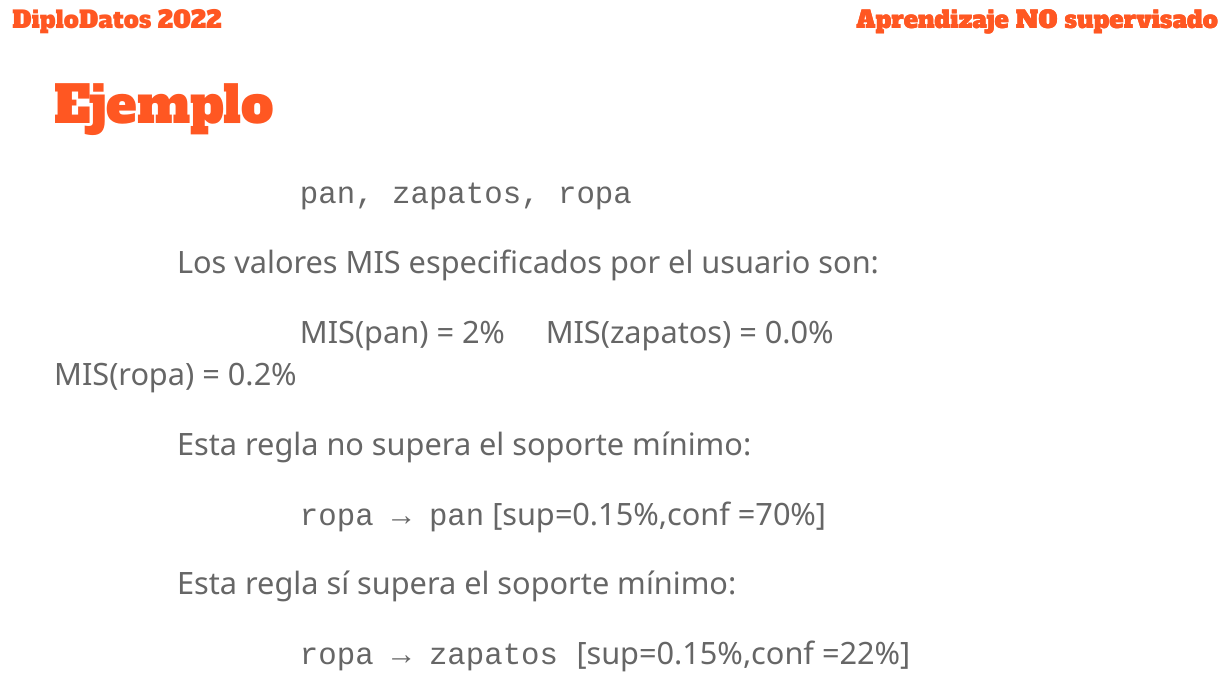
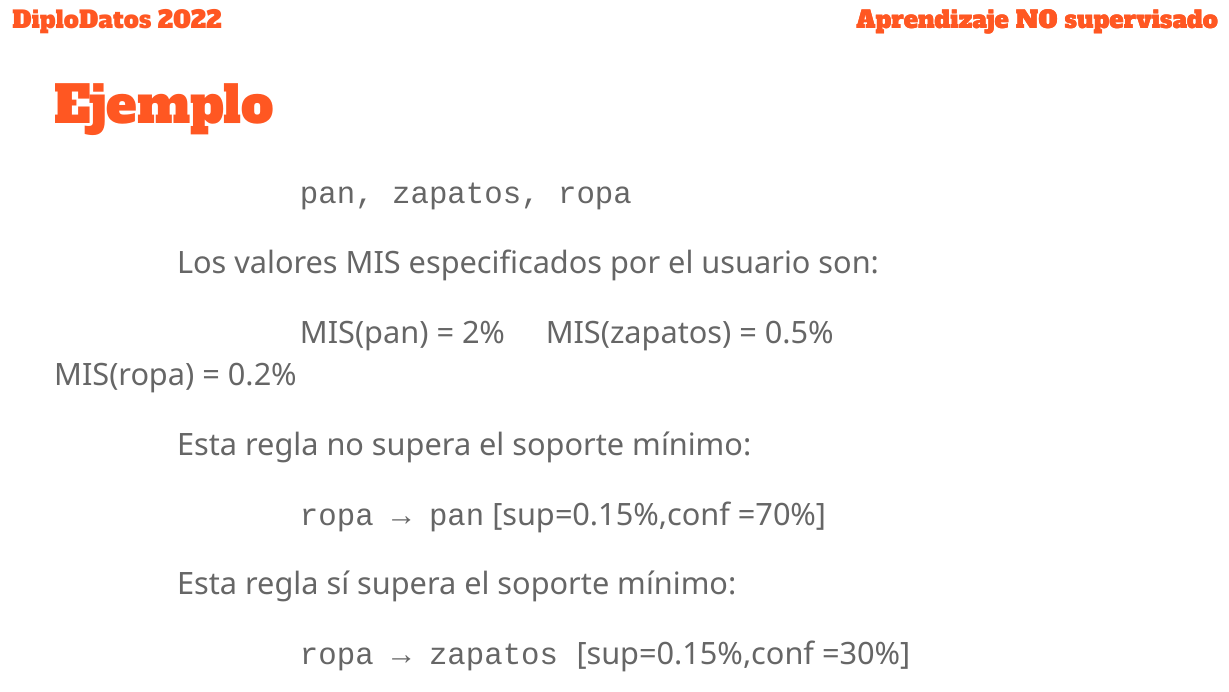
0.0%: 0.0% -> 0.5% (799, 333)
=22%: =22% -> =30% (866, 654)
